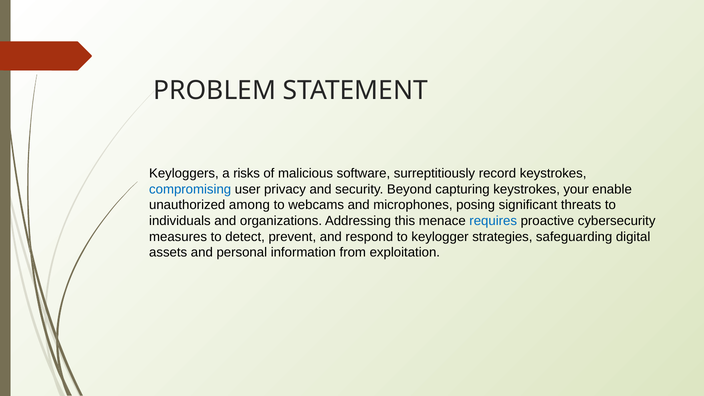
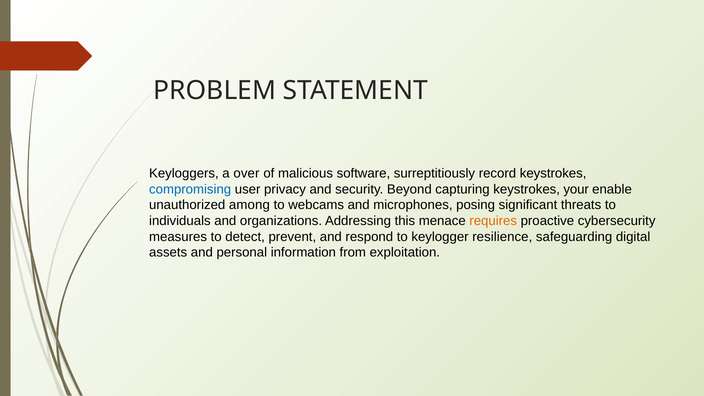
risks: risks -> over (246, 173)
requires colour: blue -> orange (493, 221)
strategies: strategies -> resilience (502, 237)
